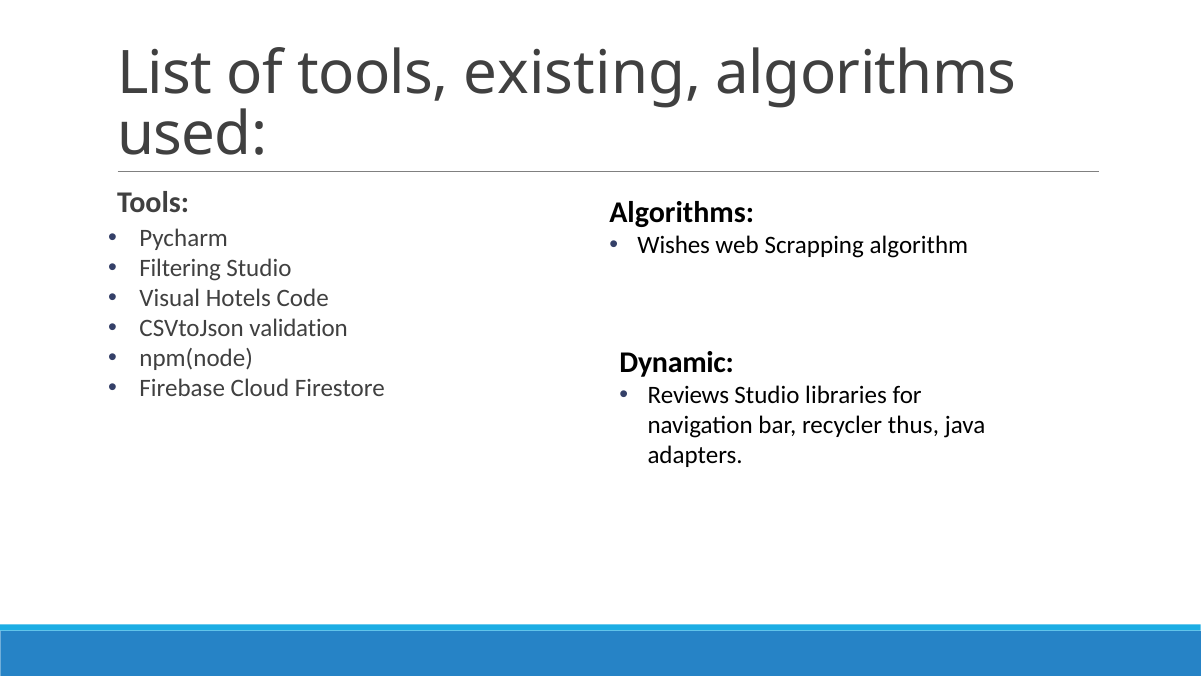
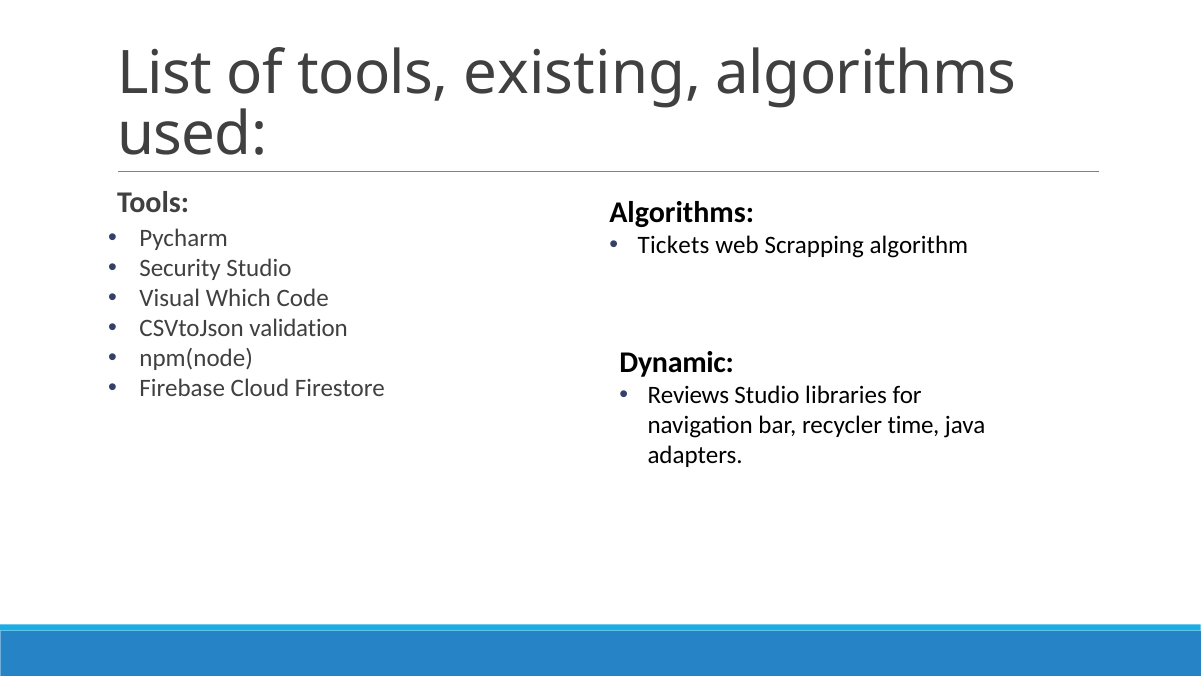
Wishes: Wishes -> Tickets (674, 245)
Filtering: Filtering -> Security (180, 268)
Hotels: Hotels -> Which (238, 298)
thus: thus -> time (914, 425)
